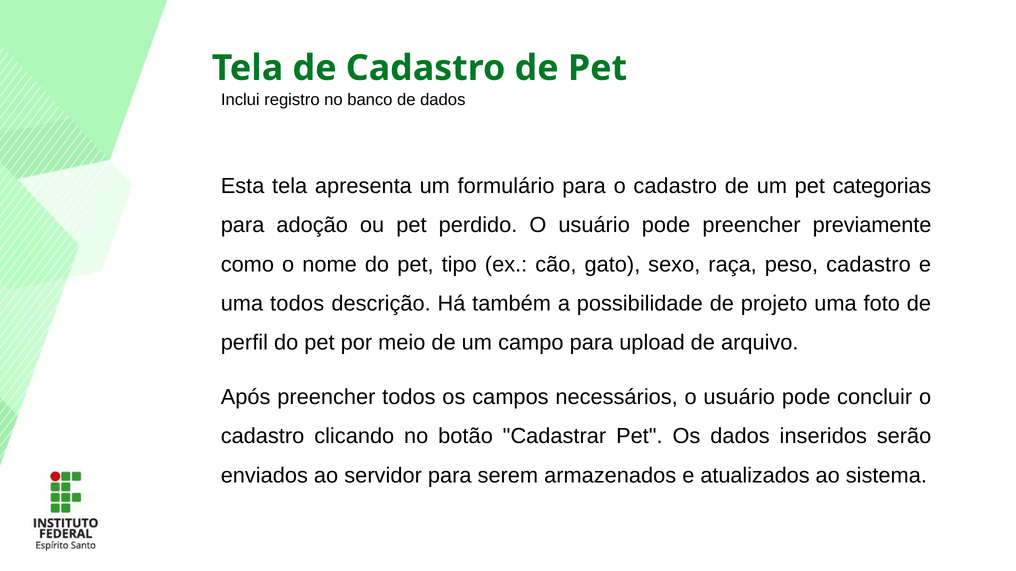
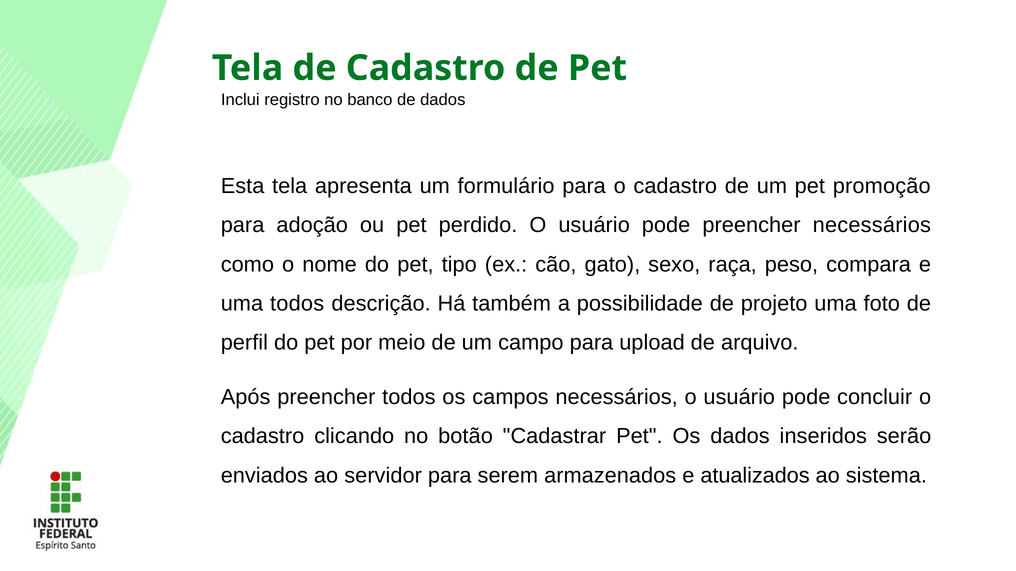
categorias: categorias -> promoção (882, 186)
preencher previamente: previamente -> necessários (872, 225)
peso cadastro: cadastro -> compara (869, 265)
